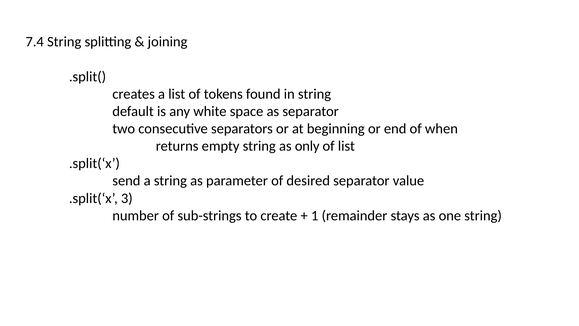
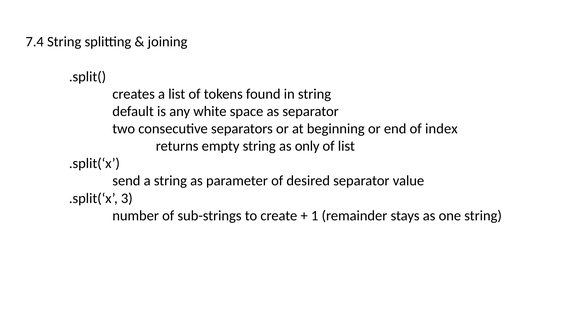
when: when -> index (441, 129)
